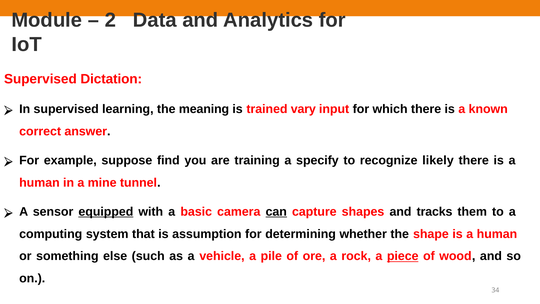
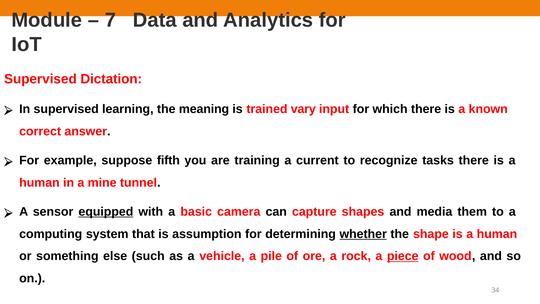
2: 2 -> 7 (110, 20)
find: find -> fifth (168, 160)
specify: specify -> current (317, 160)
likely: likely -> tasks (438, 160)
can underline: present -> none (276, 212)
tracks: tracks -> media (434, 212)
whether underline: none -> present (363, 234)
